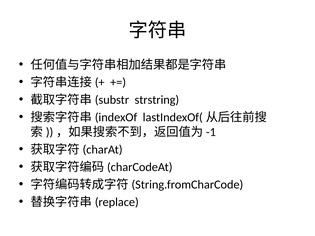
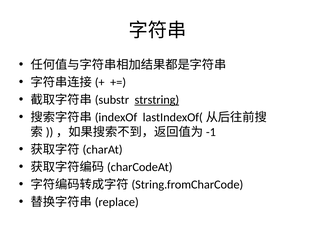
strstring underline: none -> present (157, 100)
